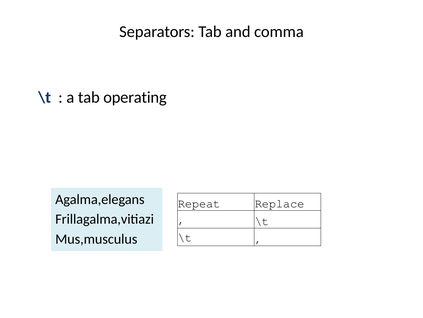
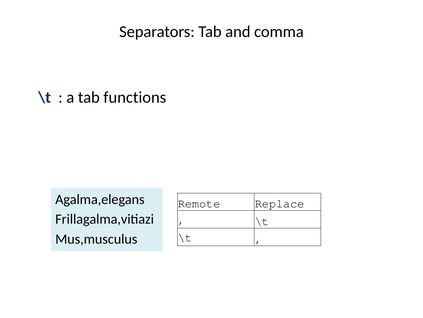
operating: operating -> functions (135, 97)
Repeat: Repeat -> Remote (199, 203)
